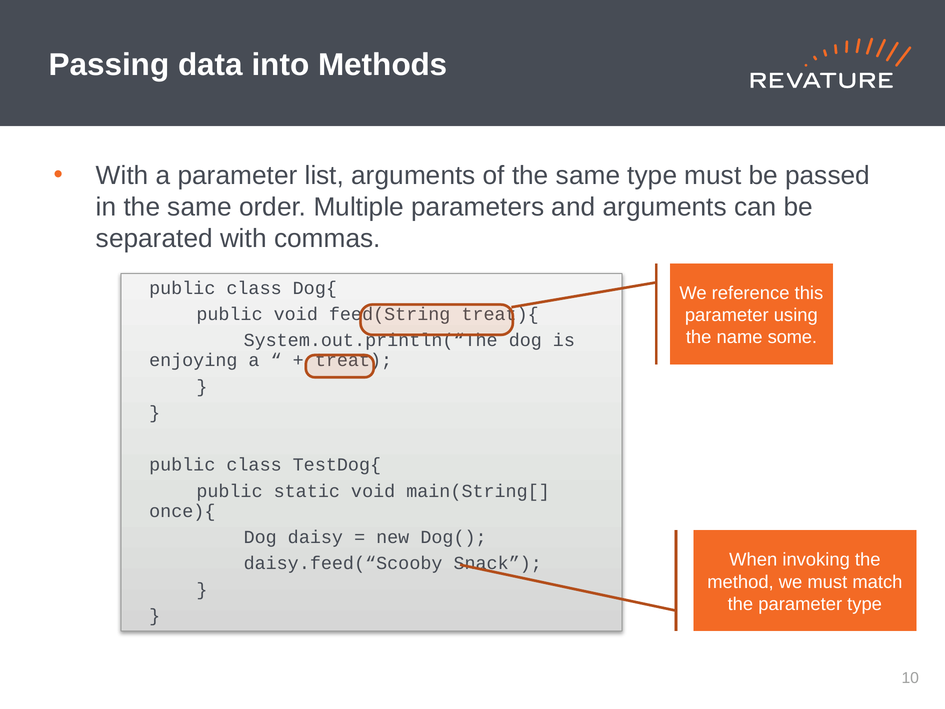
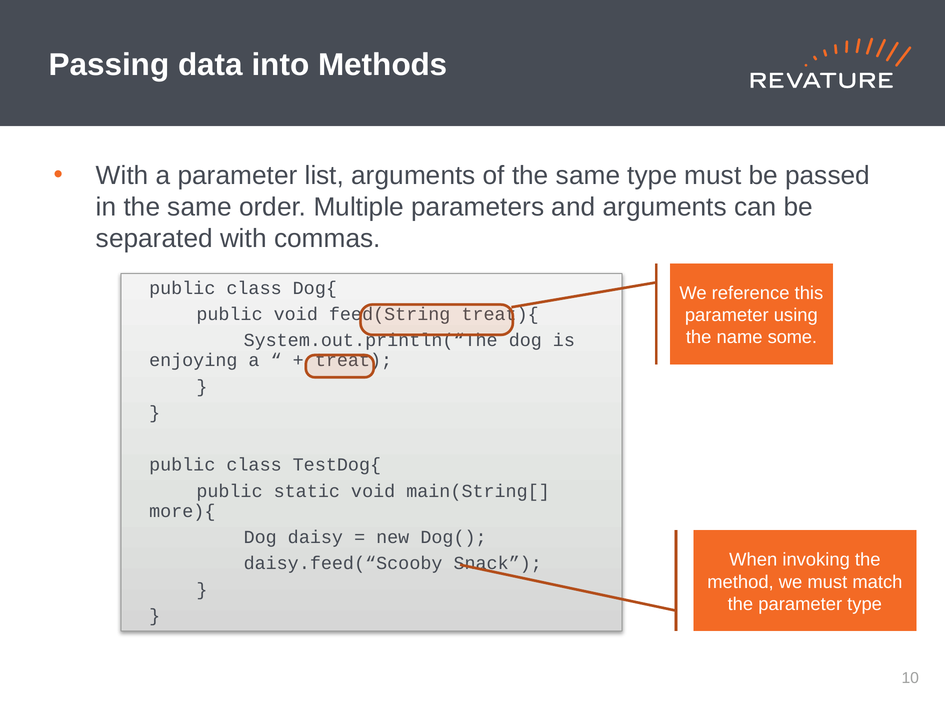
once){: once){ -> more){ (182, 511)
